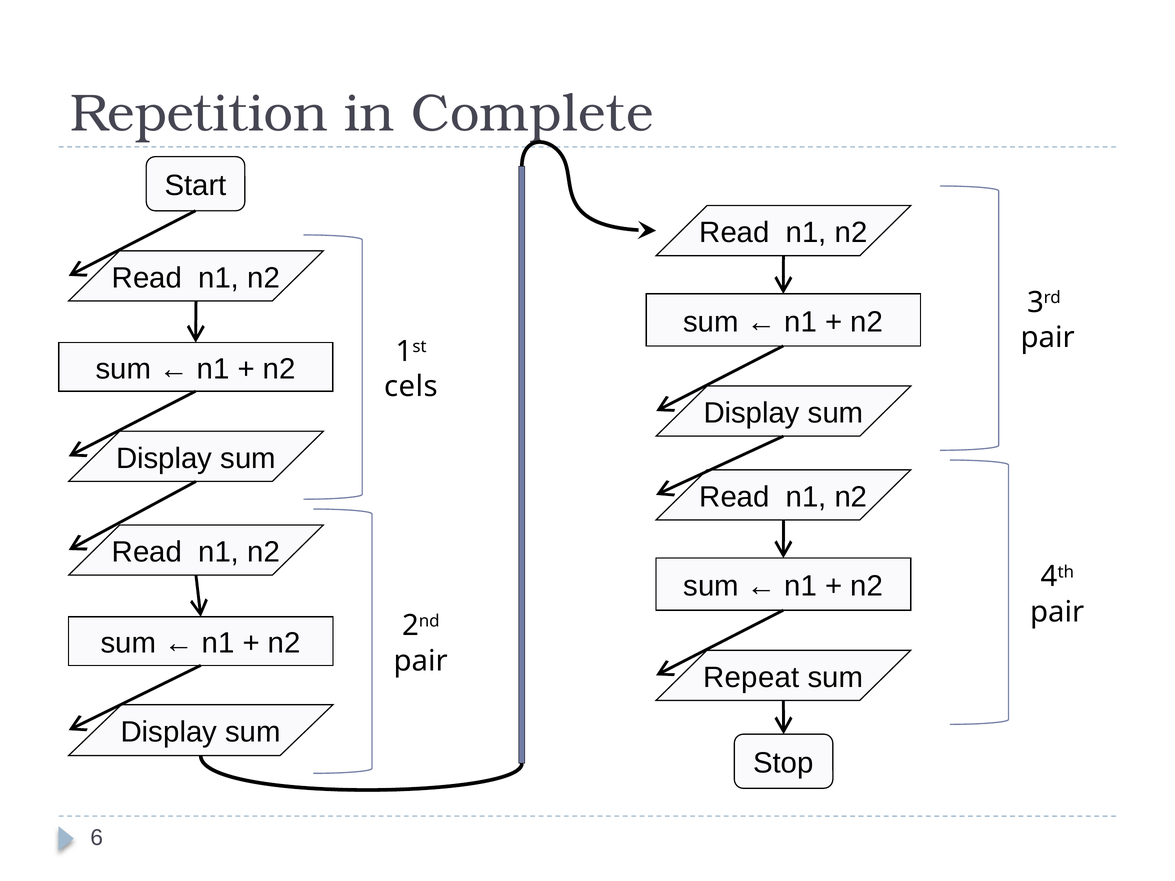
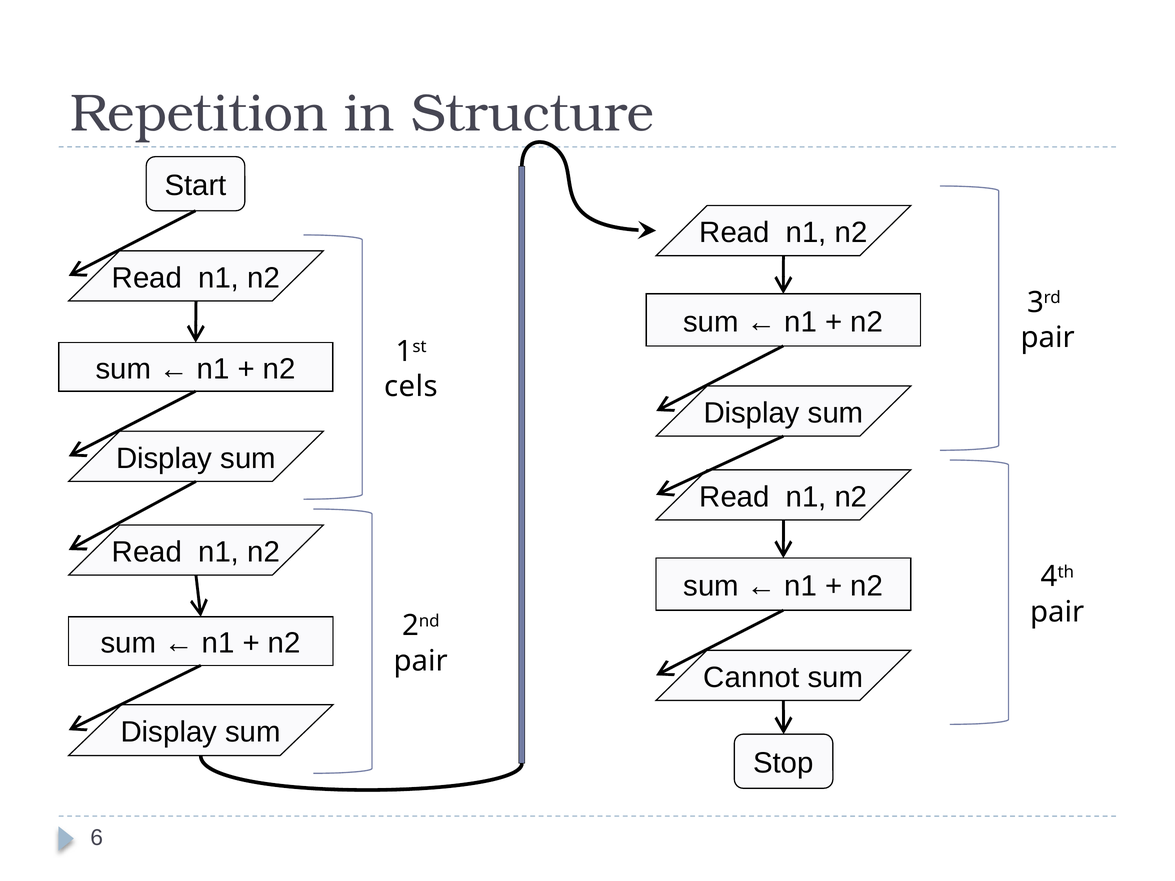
Complete: Complete -> Structure (533, 113)
Repeat: Repeat -> Cannot (751, 678)
